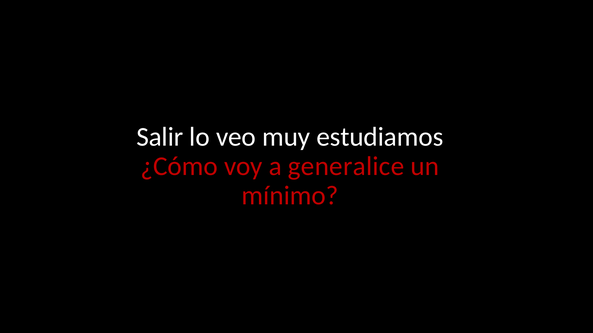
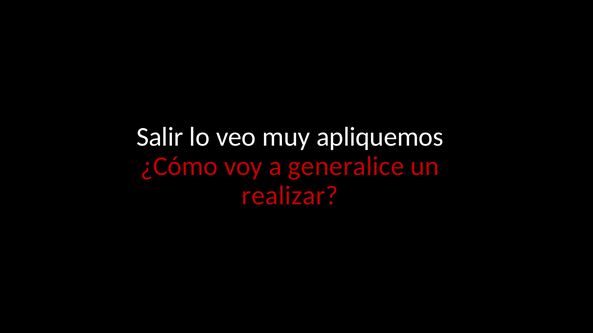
estudiamos: estudiamos -> apliquemos (380, 137)
mínimo: mínimo -> realizar (290, 196)
